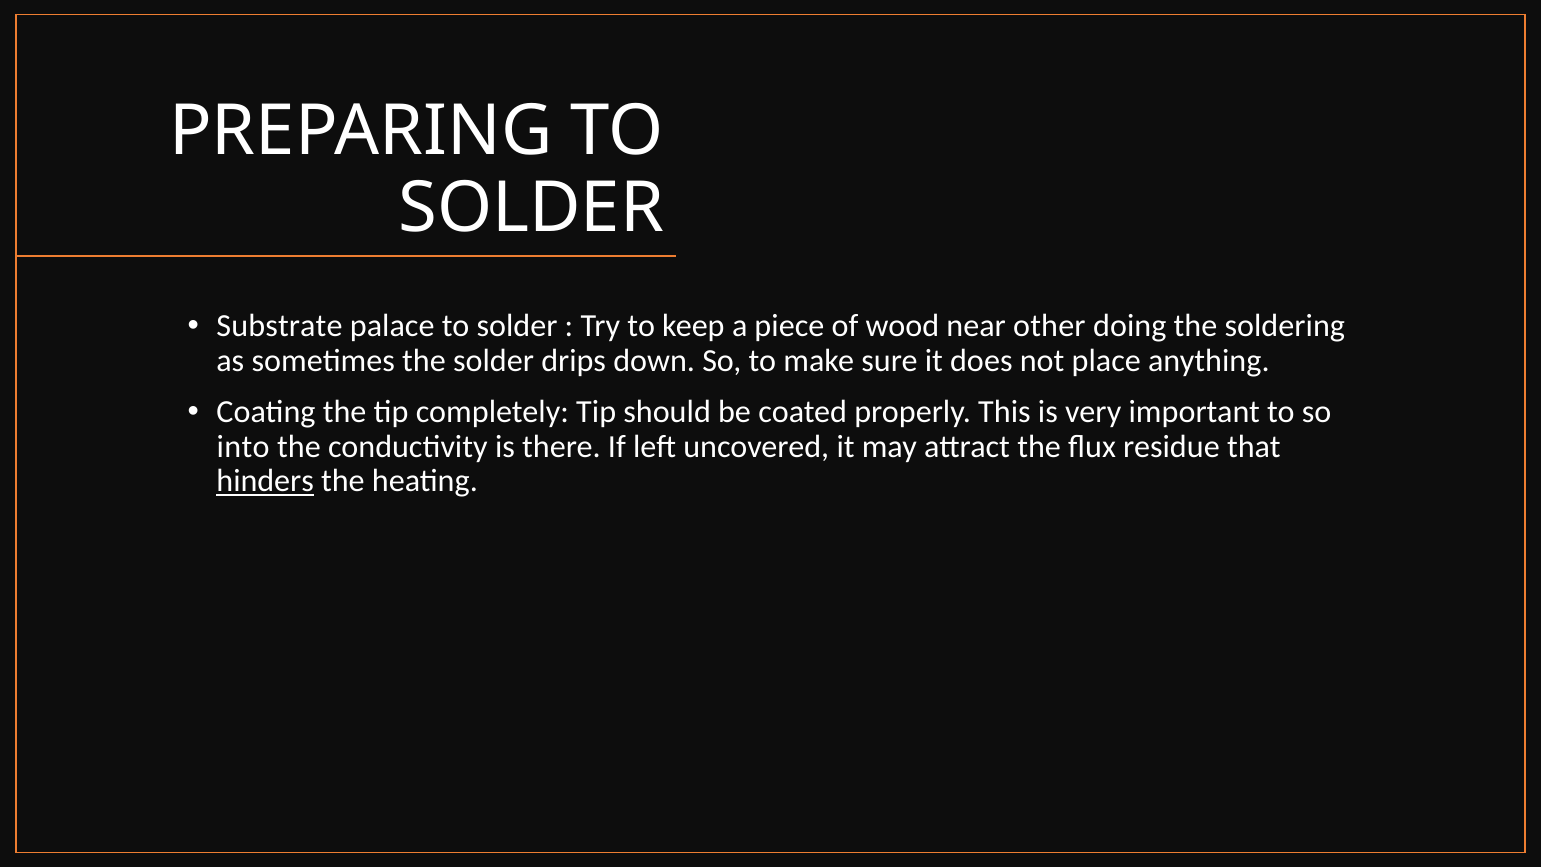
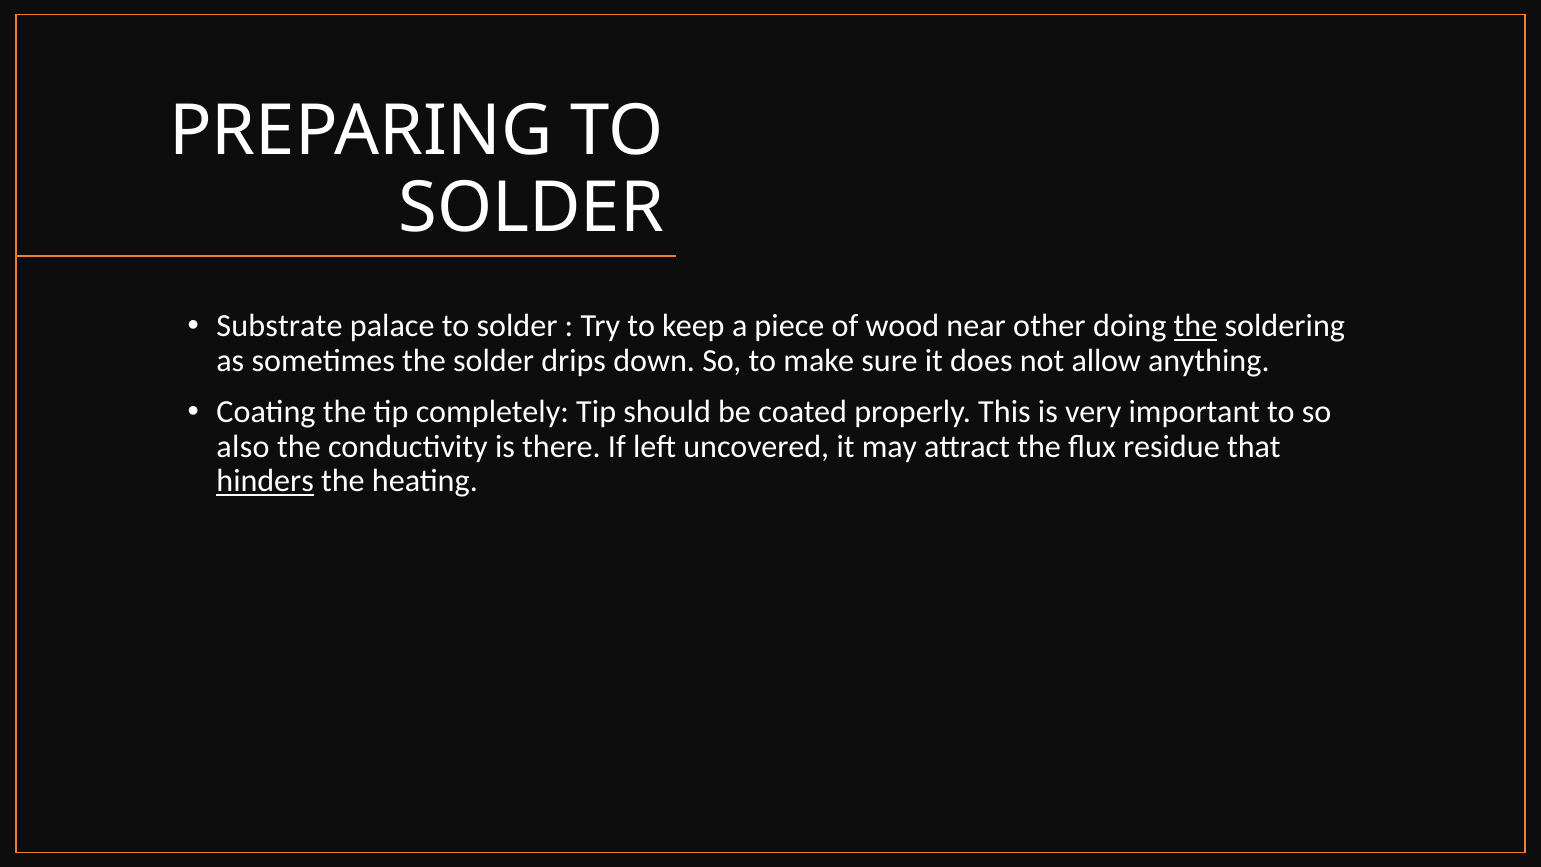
the underline: none -> present (1196, 326)
place: place -> allow (1106, 361)
into: into -> also (243, 446)
